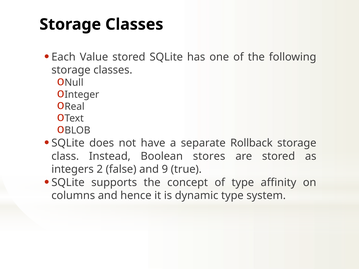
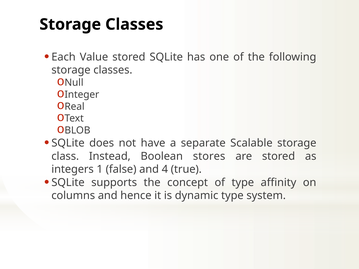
Rollback: Rollback -> Scalable (251, 143)
2: 2 -> 1 (100, 169)
9: 9 -> 4 (165, 169)
